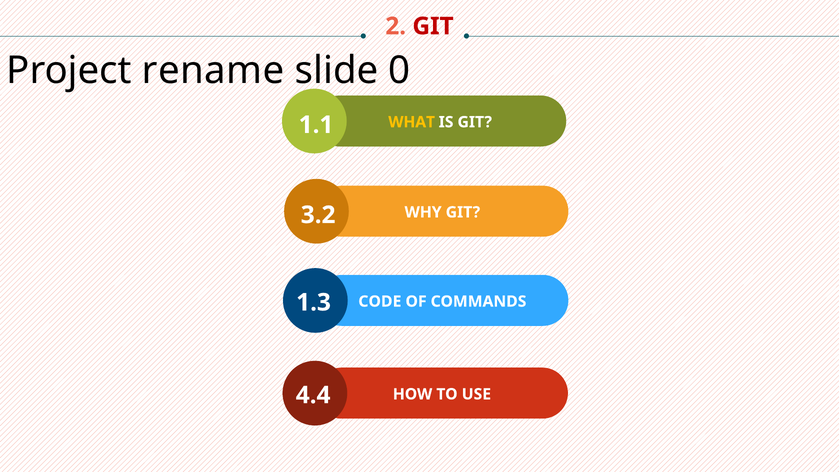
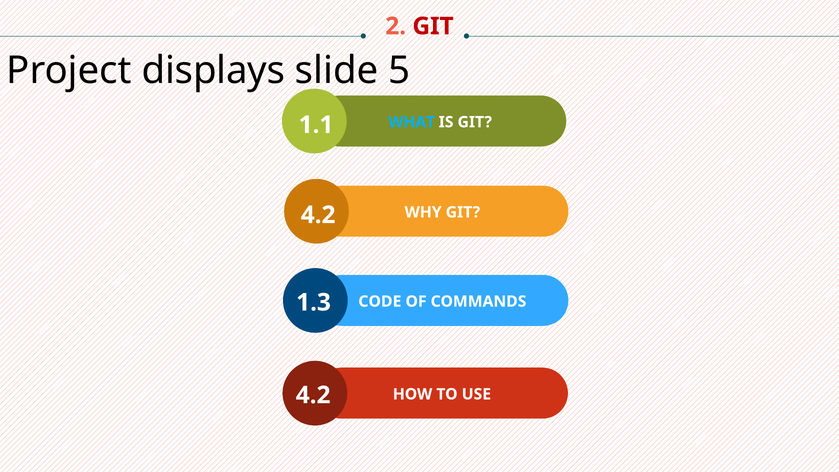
rename: rename -> displays (213, 70)
0: 0 -> 5 (399, 70)
WHAT colour: yellow -> light blue (412, 122)
3.2: 3.2 -> 4.2 (318, 215)
4.4: 4.4 -> 4.2 (313, 395)
